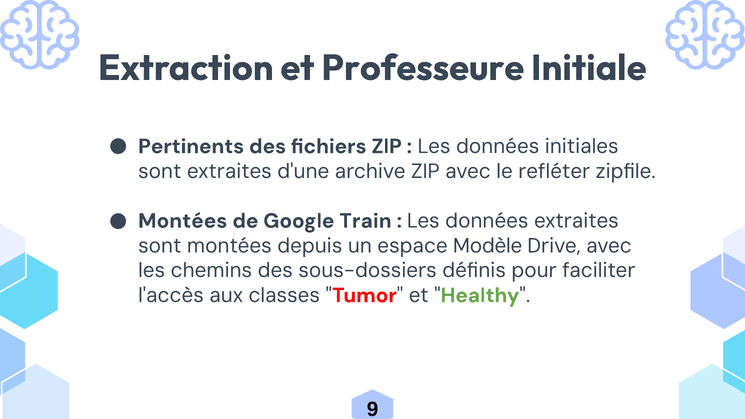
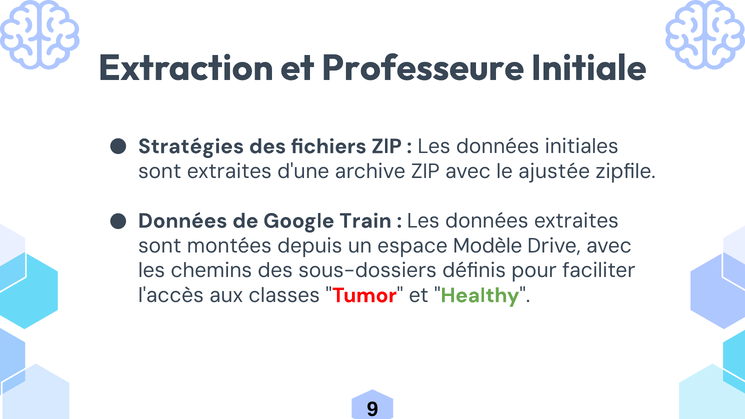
Pertinents: Pertinents -> Stratégies (191, 146)
refléter: refléter -> ajustée (554, 171)
Montées: Montées -> Données (183, 221)
